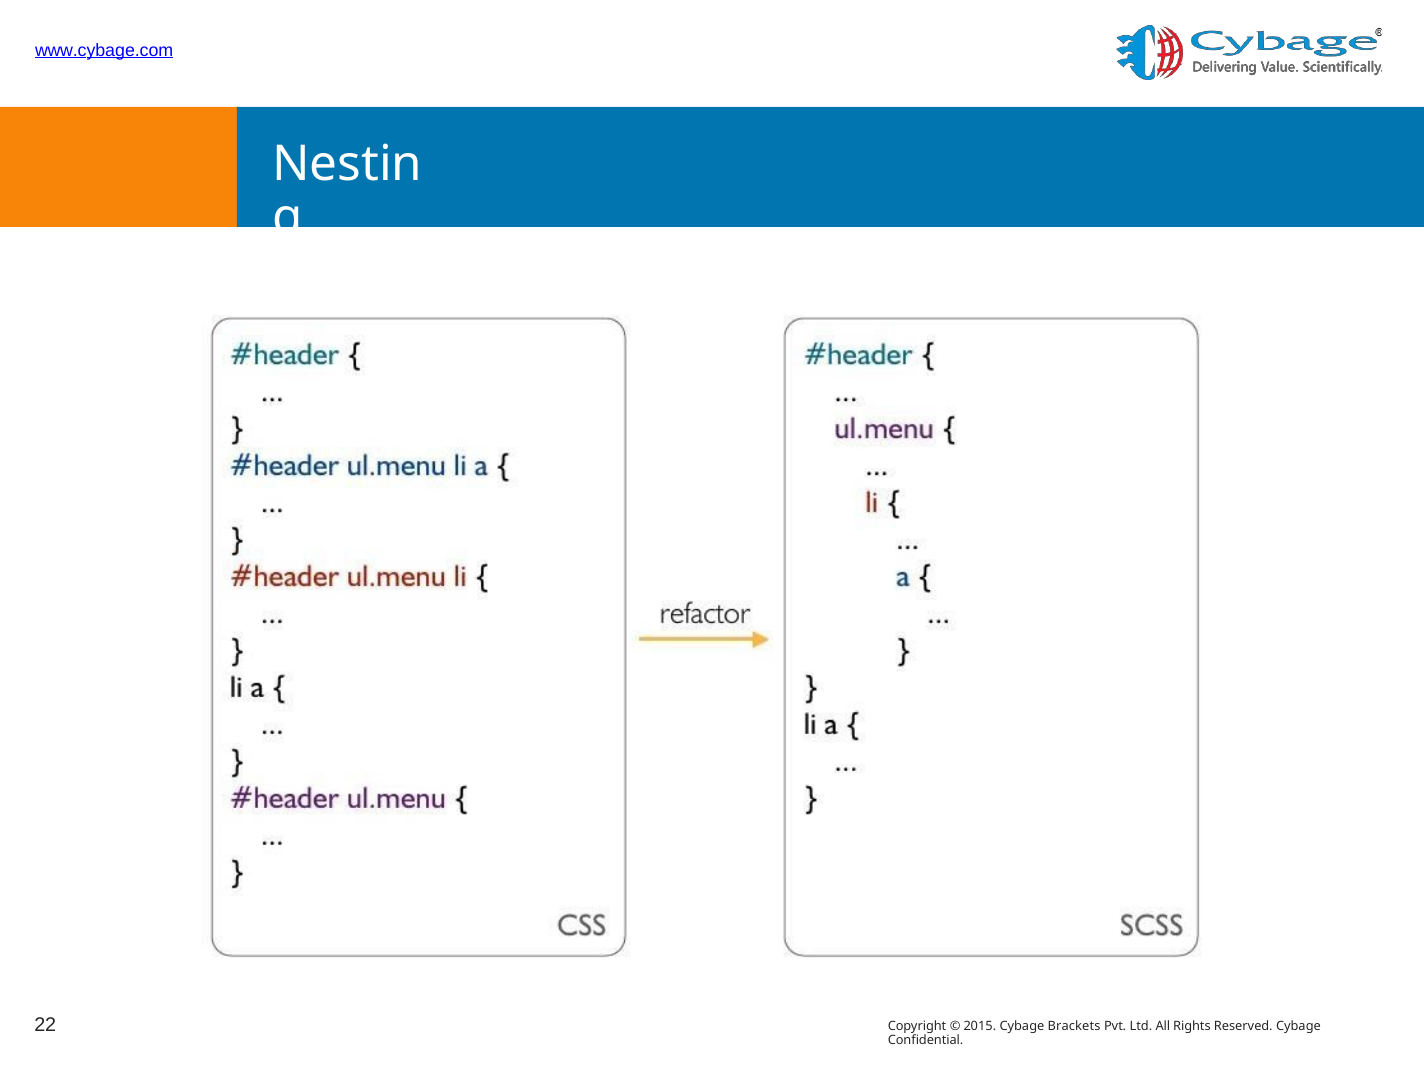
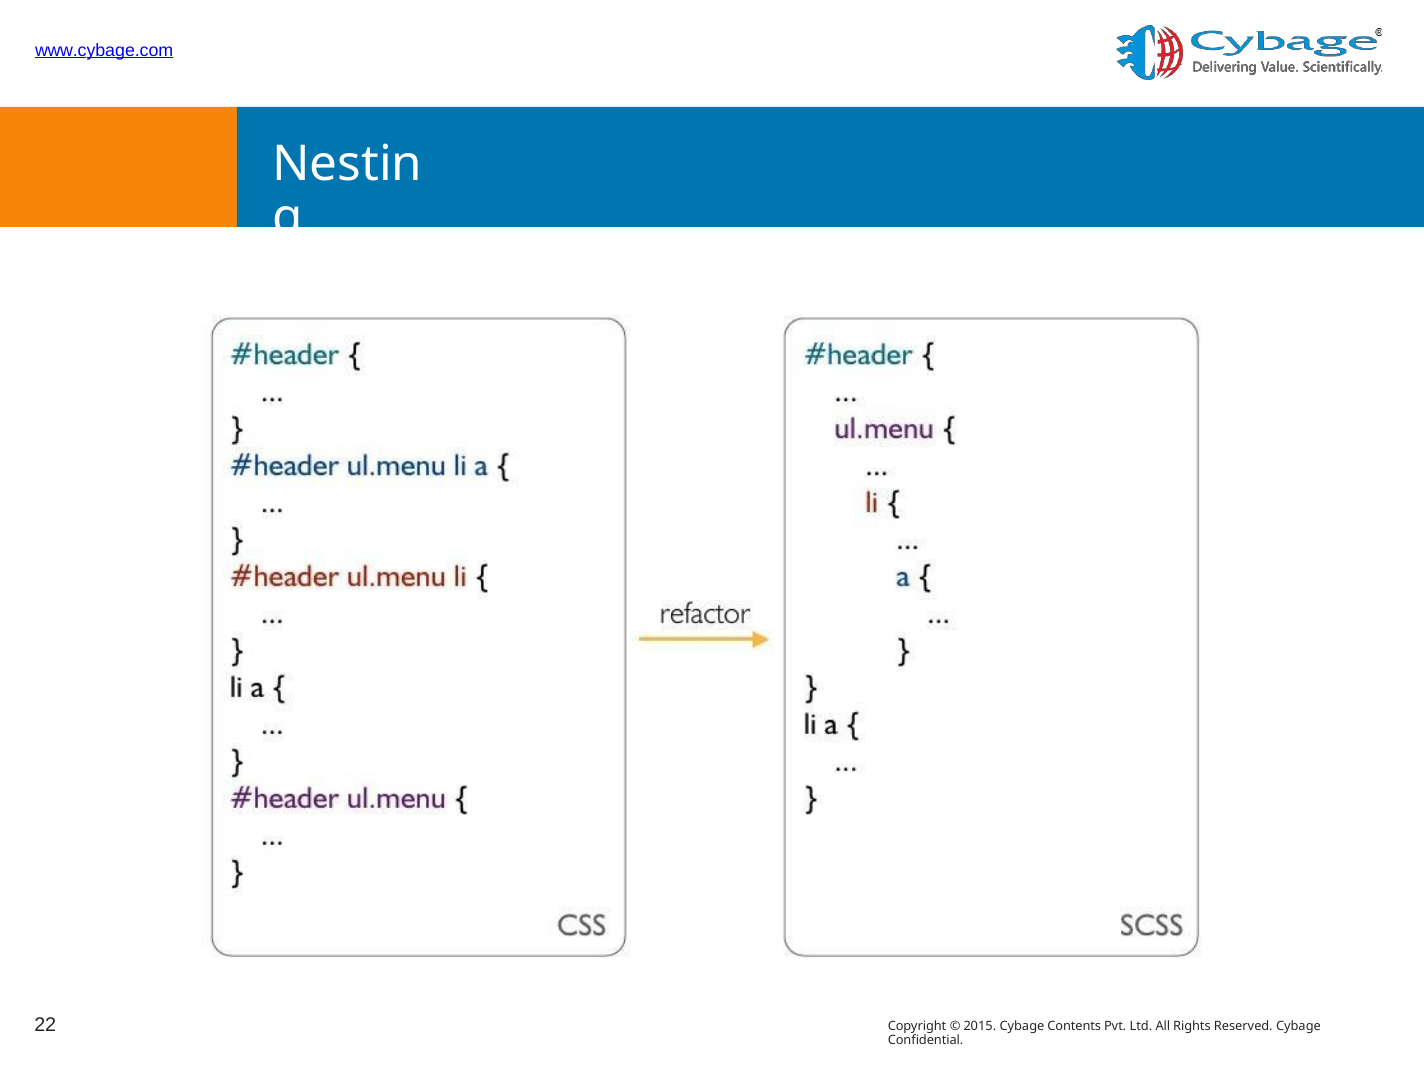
Brackets: Brackets -> Contents (1074, 1026)
